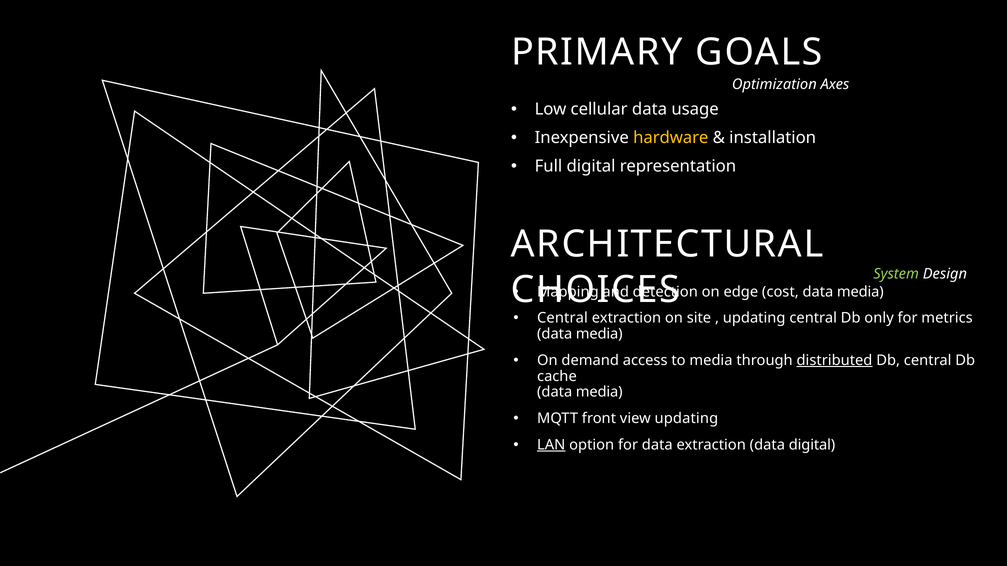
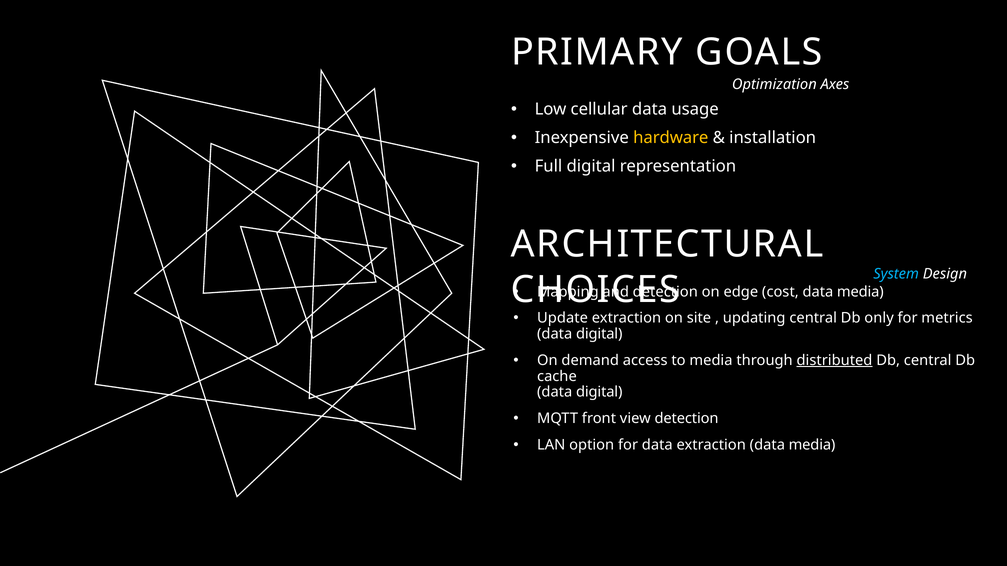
System colour: light green -> light blue (896, 274)
Central: Central -> Update (563, 318)
media: media -> digital (599, 334)
media: media -> digital (599, 392)
view updating: updating -> detection (687, 419)
LAN underline: present -> none (551, 445)
extraction data digital: digital -> media (812, 445)
